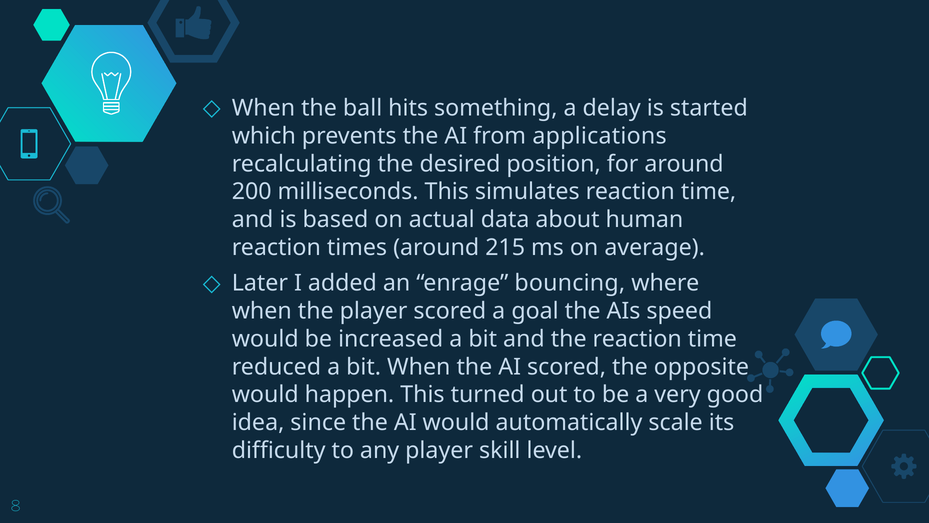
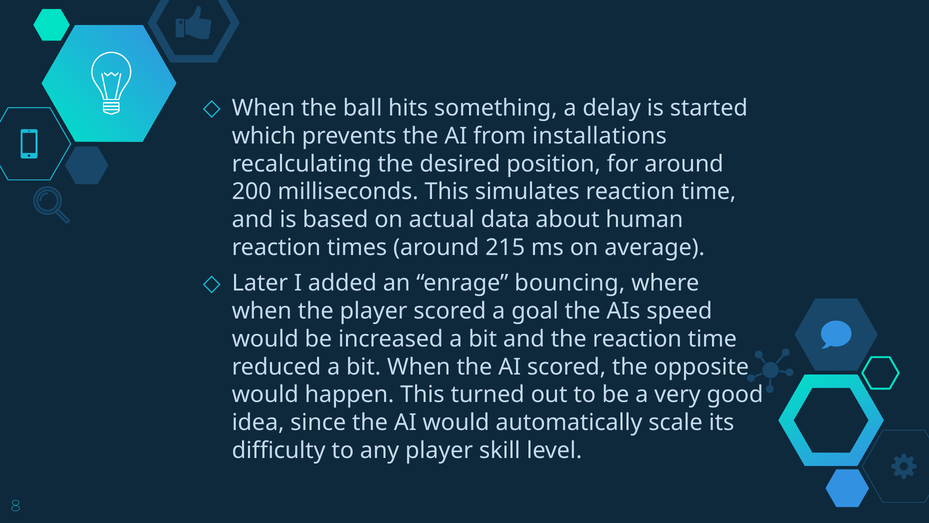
applications: applications -> installations (600, 136)
